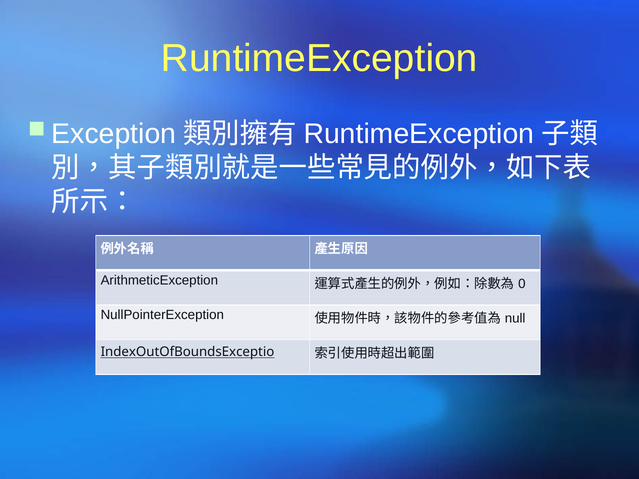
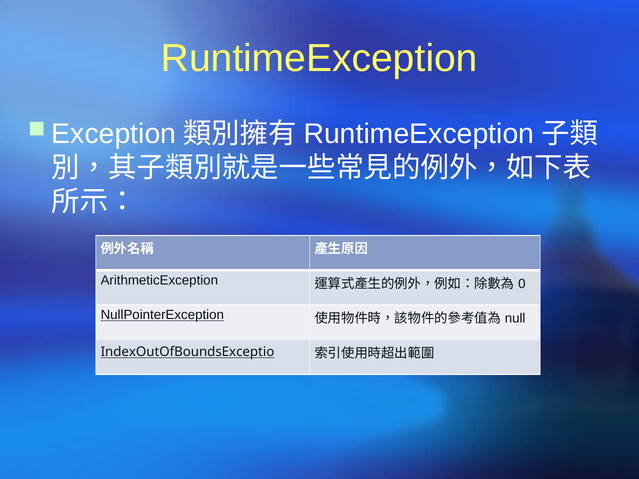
NullPointerException underline: none -> present (162, 315)
